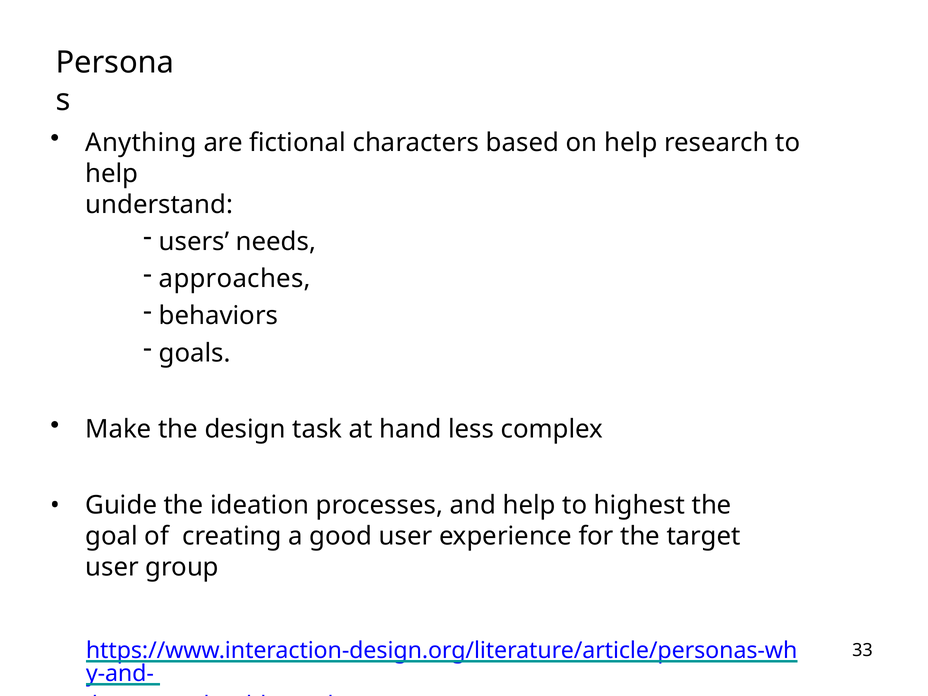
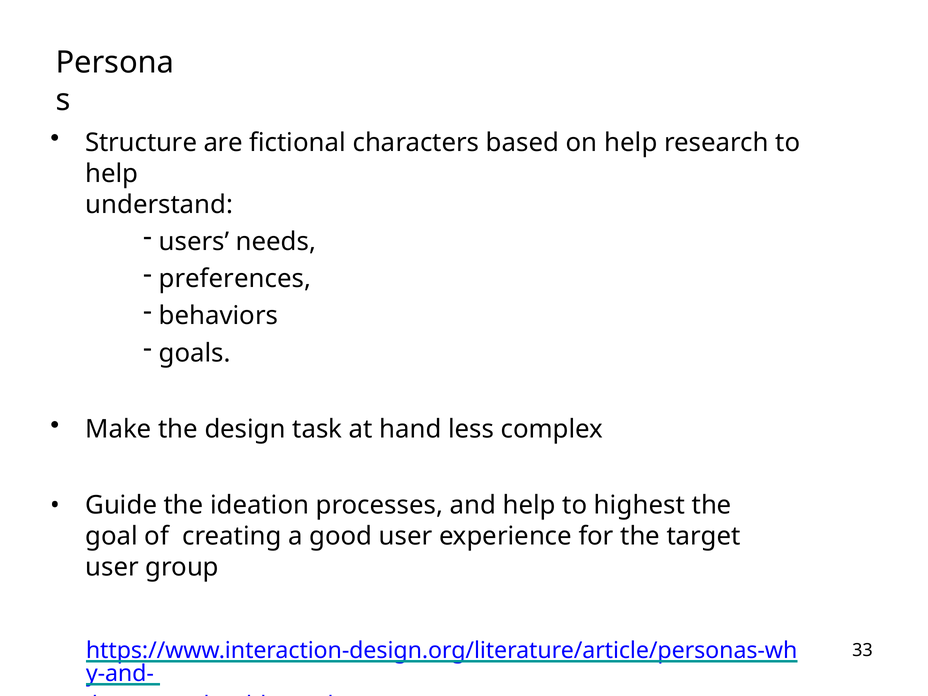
Anything: Anything -> Structure (141, 143)
approaches: approaches -> preferences (235, 279)
